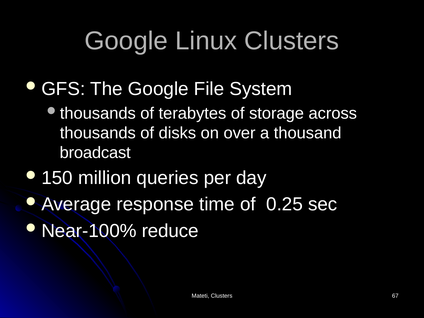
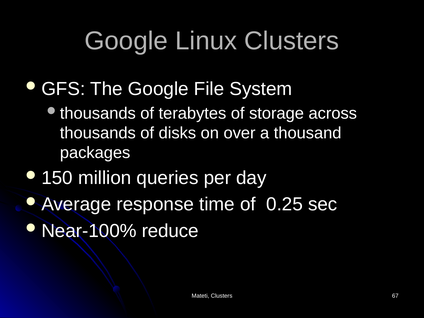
broadcast: broadcast -> packages (95, 153)
